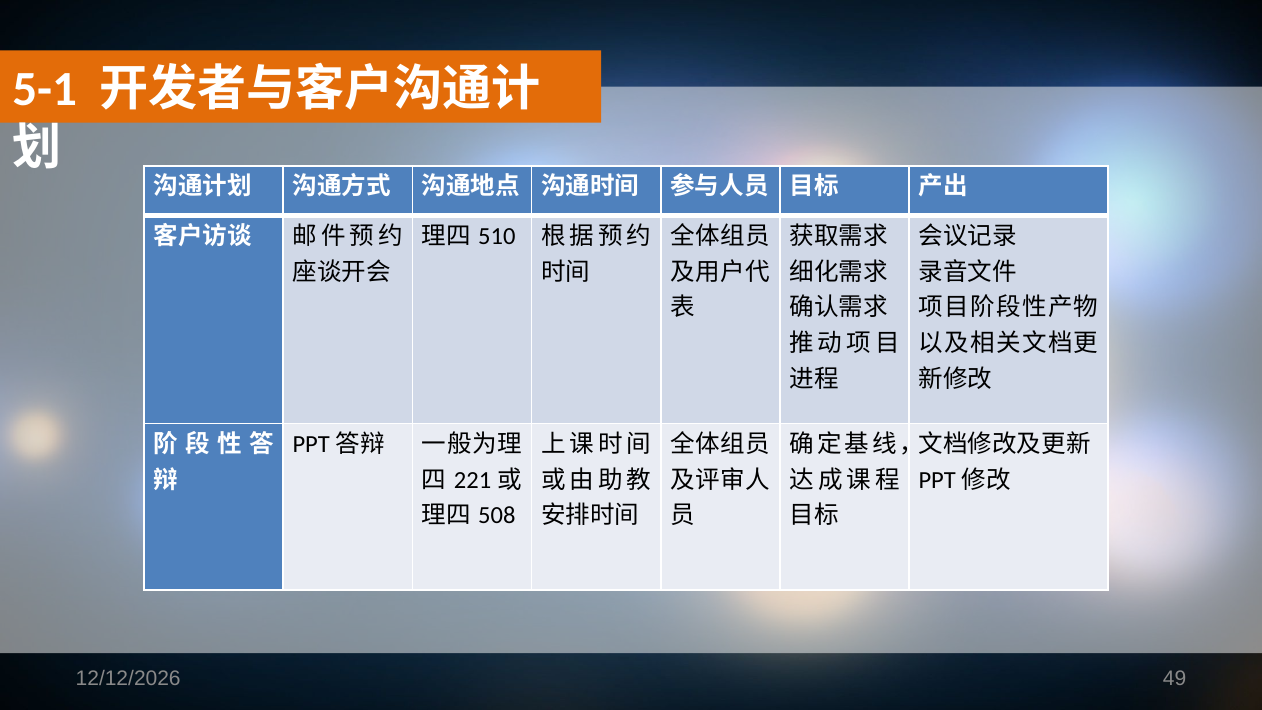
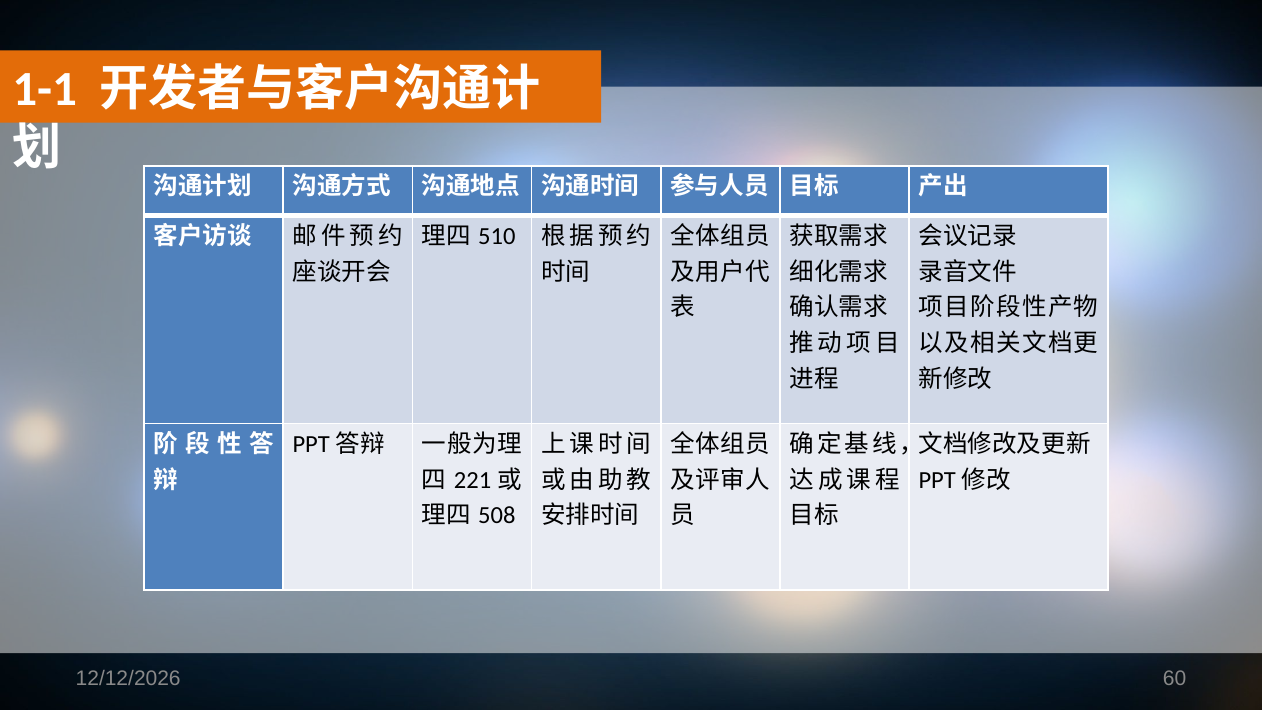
5-1: 5-1 -> 1-1 (45, 89)
49: 49 -> 60 (1175, 678)
